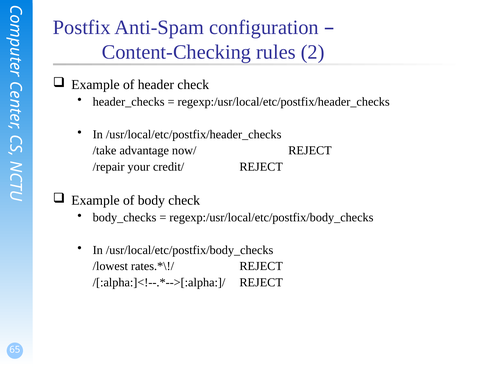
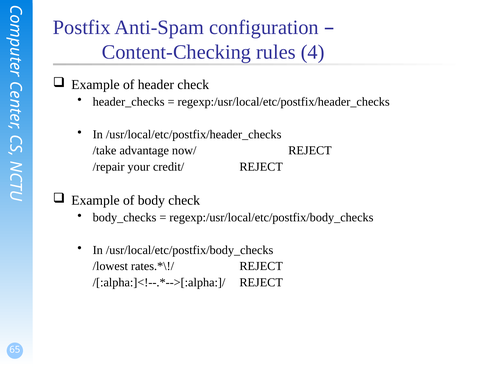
2: 2 -> 4 (313, 52)
